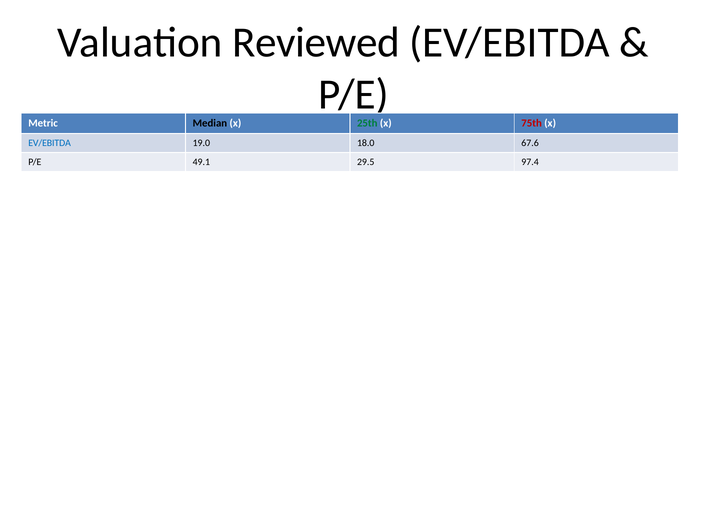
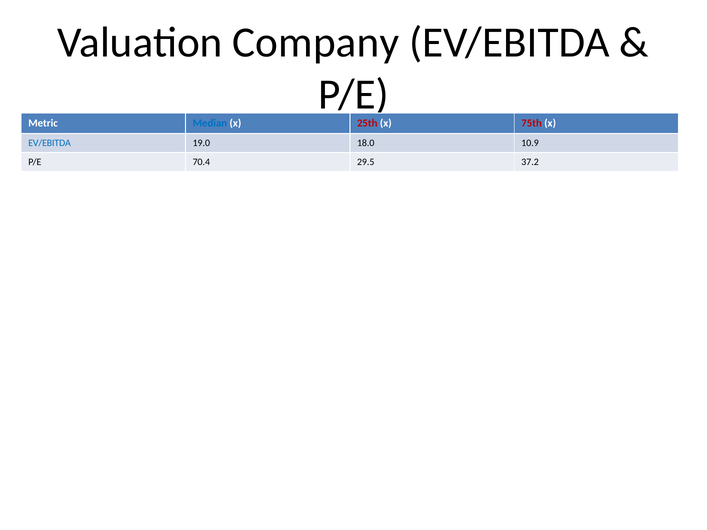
Reviewed: Reviewed -> Company (316, 43)
Median colour: black -> blue (210, 123)
25th colour: green -> red (367, 123)
67.6: 67.6 -> 10.9 (530, 143)
49.1: 49.1 -> 70.4 (201, 162)
97.4: 97.4 -> 37.2 (530, 162)
